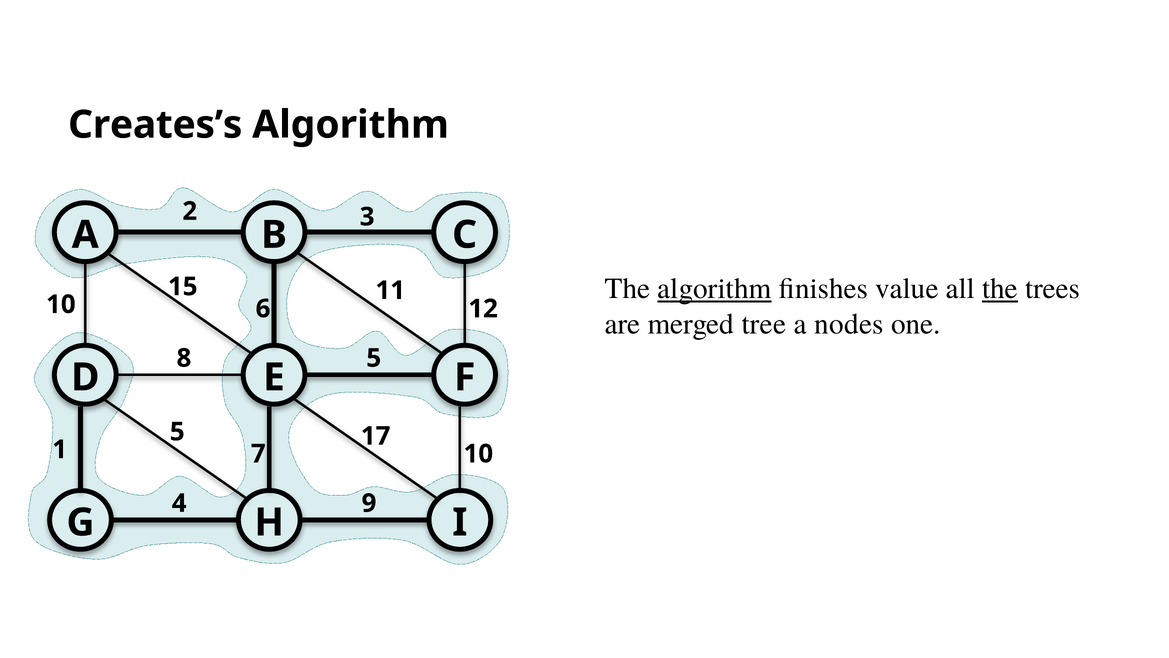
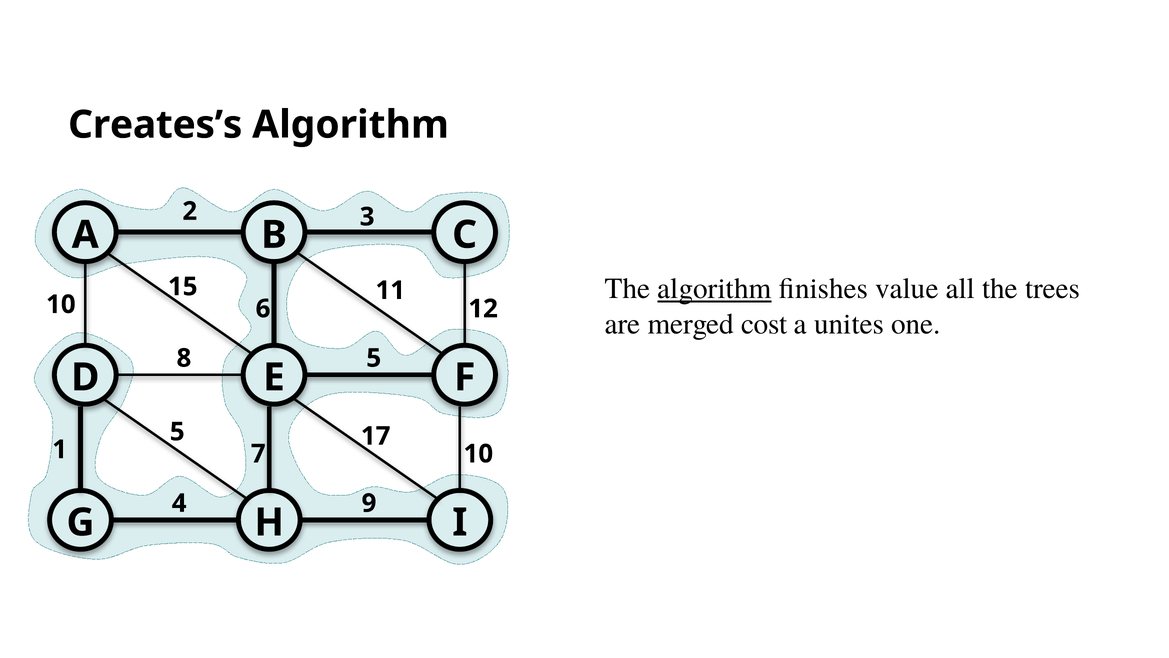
the underline: present -> none (1000, 289)
tree: tree -> cost (764, 324)
nodes: nodes -> unites (849, 324)
